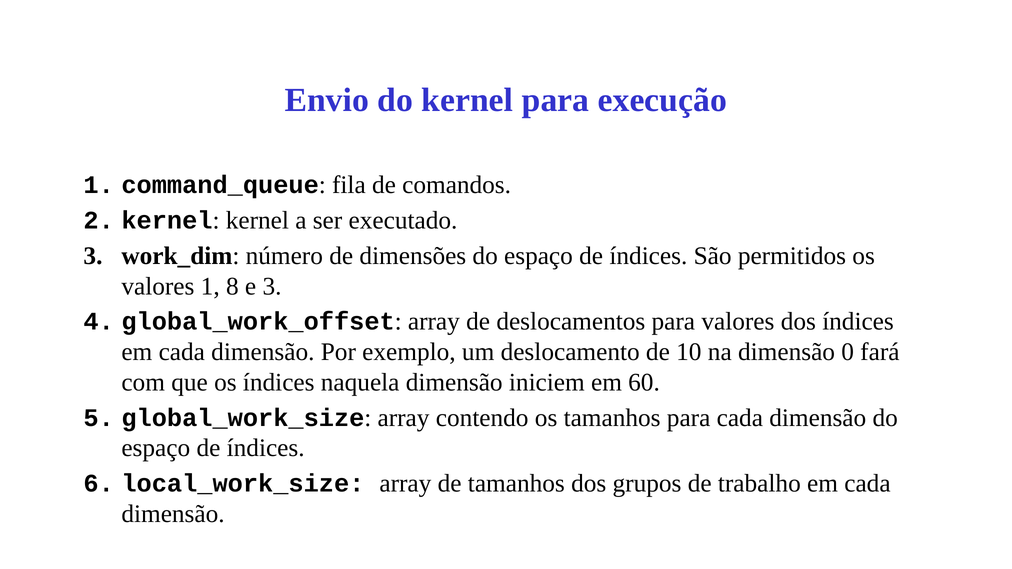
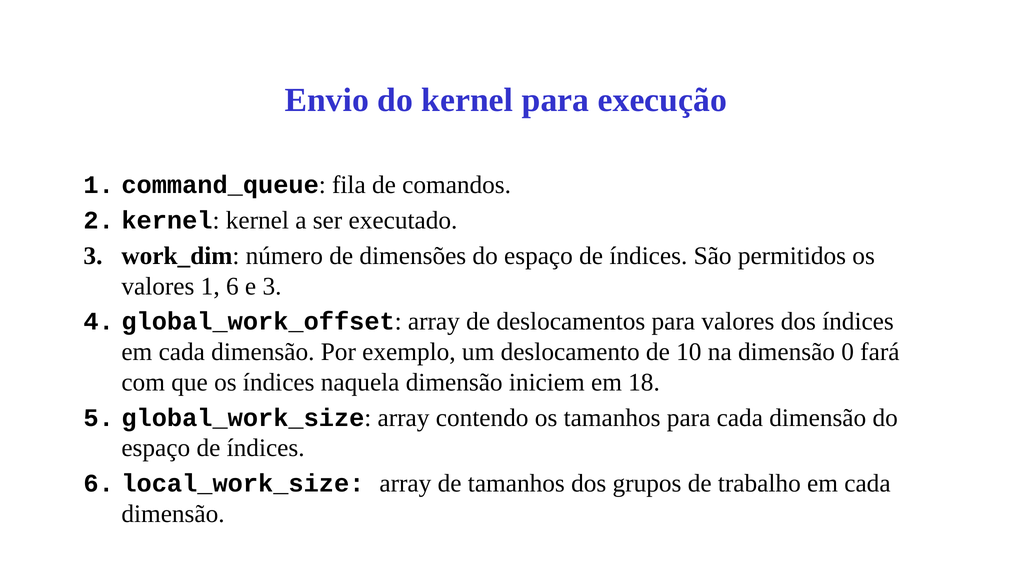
1 8: 8 -> 6 (232, 286)
60: 60 -> 18 (644, 382)
